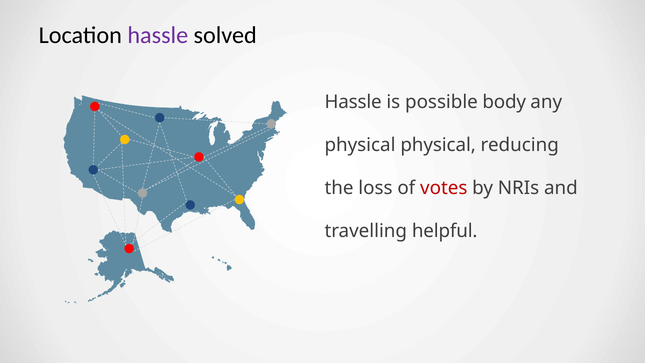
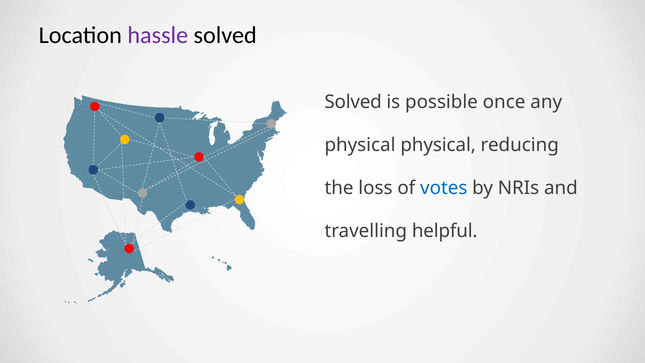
Hassle: Hassle -> Solved (353, 102)
body: body -> once (504, 102)
votes colour: red -> blue (444, 188)
